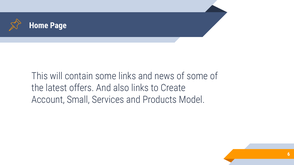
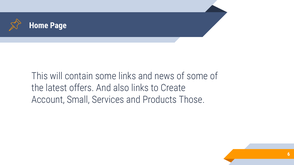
Model: Model -> Those (192, 100)
